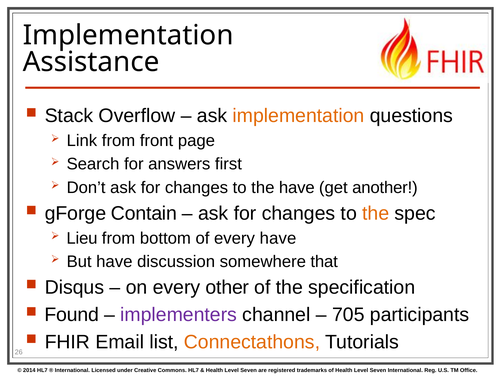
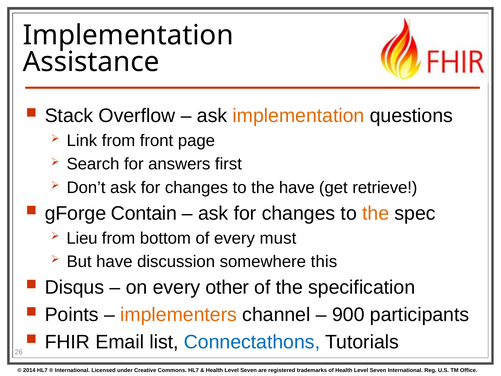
another: another -> retrieve (385, 187)
every have: have -> must (278, 238)
that: that -> this (324, 261)
Found: Found -> Points (72, 315)
implementers colour: purple -> orange (179, 315)
705: 705 -> 900 (348, 315)
Connectathons colour: orange -> blue (252, 342)
